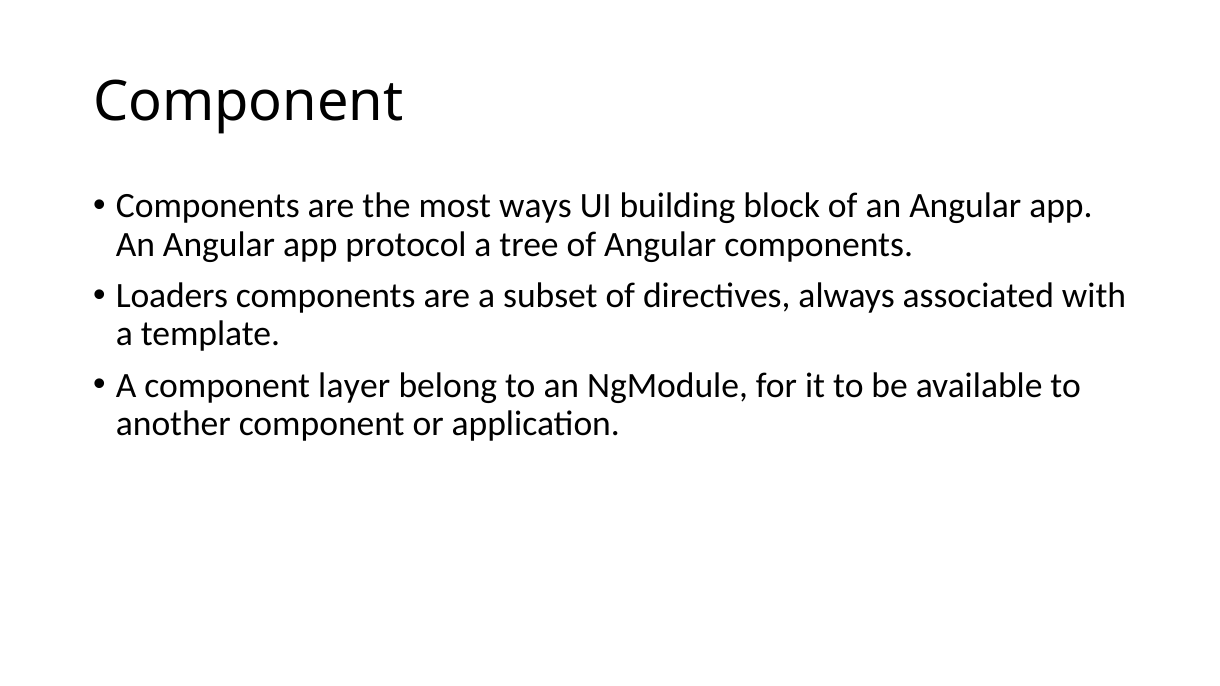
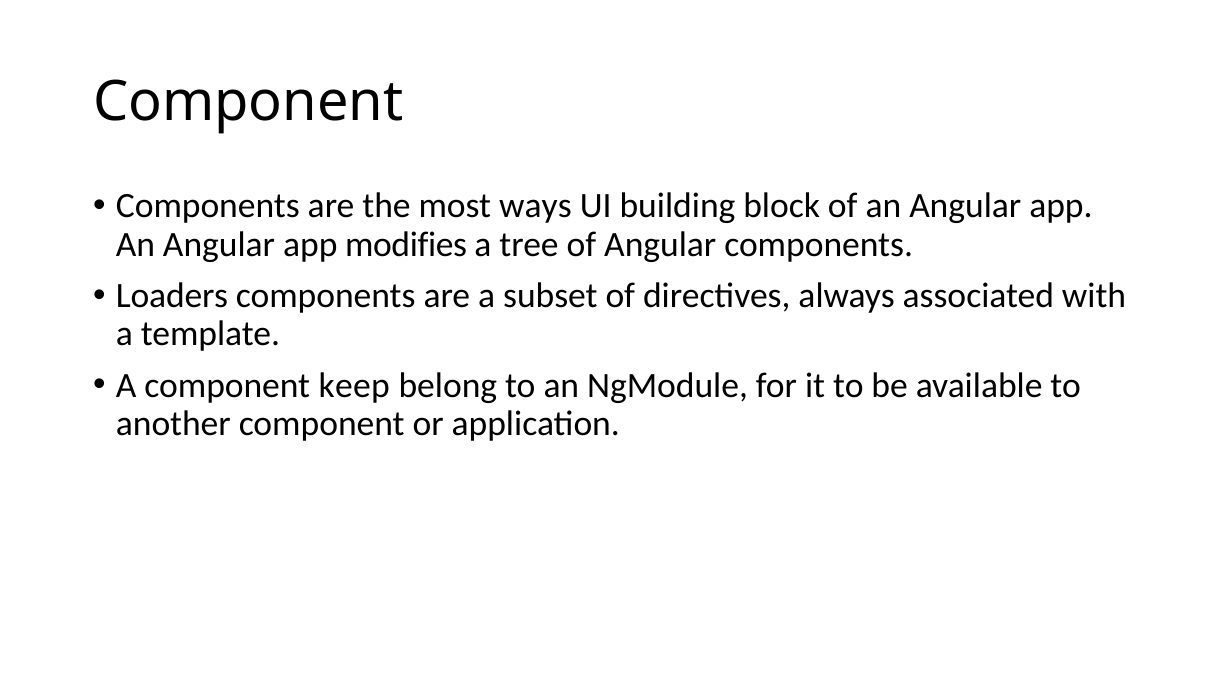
protocol: protocol -> modifies (406, 245)
layer: layer -> keep (354, 385)
